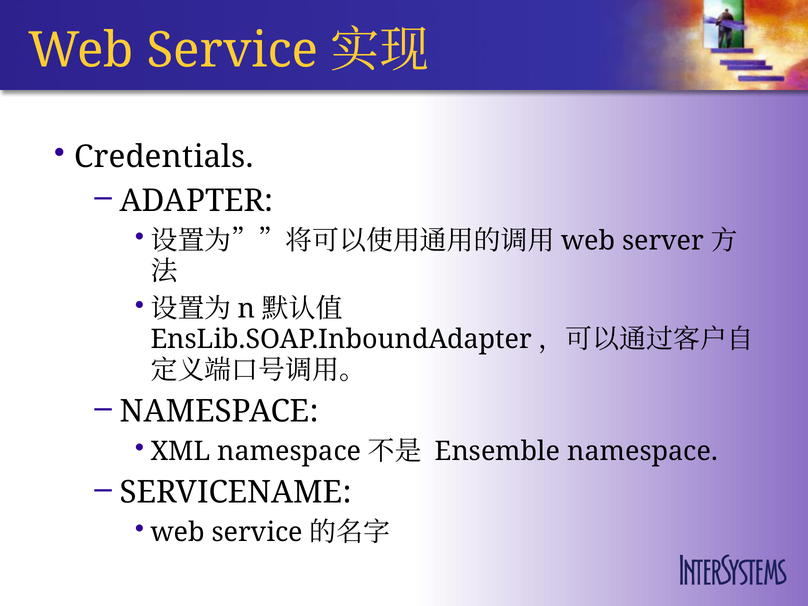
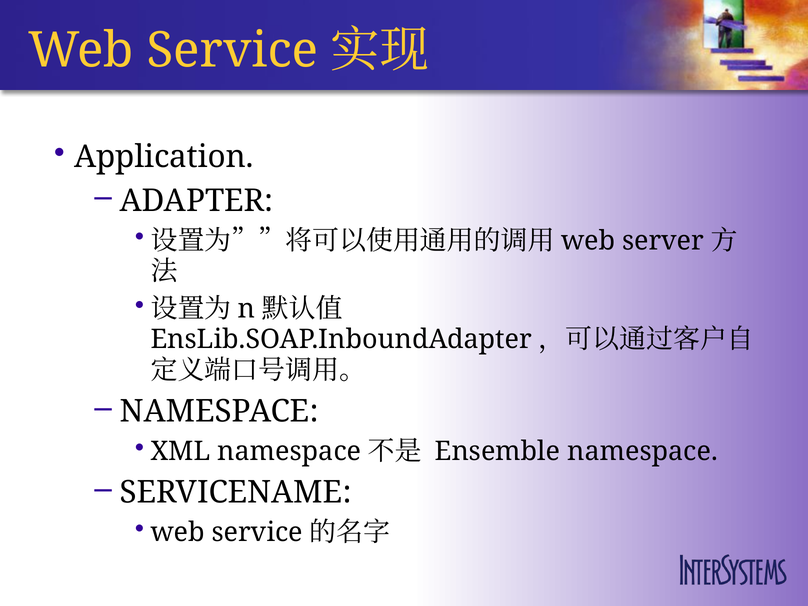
Credentials: Credentials -> Application (164, 157)
